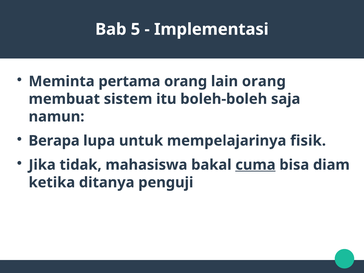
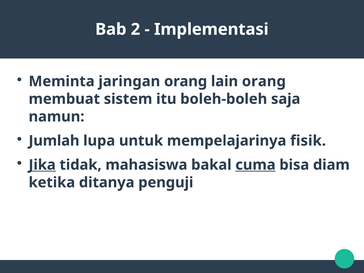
5: 5 -> 2 (135, 29)
pertama: pertama -> jaringan (129, 81)
Berapa: Berapa -> Jumlah (54, 141)
Jika underline: none -> present (42, 165)
